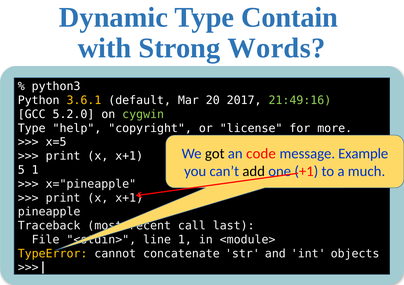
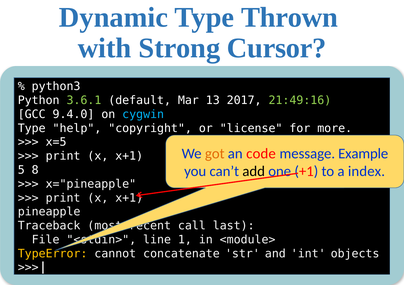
Contain: Contain -> Thrown (290, 17)
Words: Words -> Cursor (277, 48)
3.6.1 colour: yellow -> light green (84, 100)
20: 20 -> 13 (213, 100)
5.2.0: 5.2.0 -> 9.4.0 (73, 114)
cygwin colour: light green -> light blue (143, 114)
got colour: black -> orange (215, 154)
5 1: 1 -> 8 (35, 170)
much: much -> index (366, 171)
